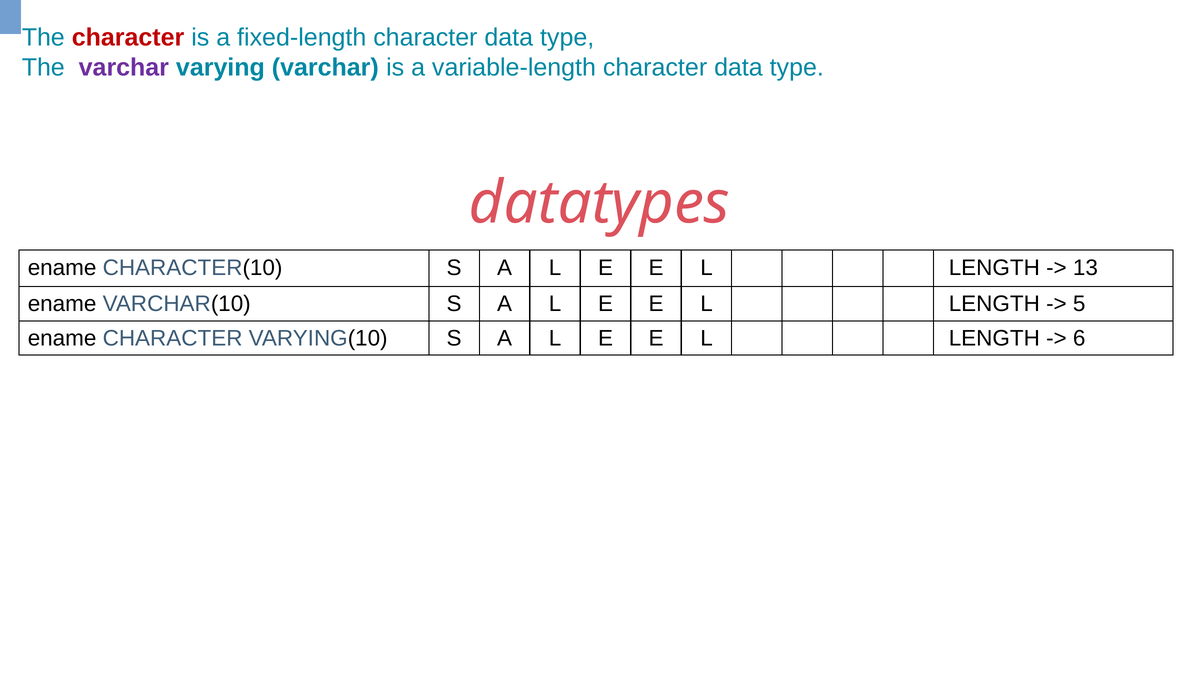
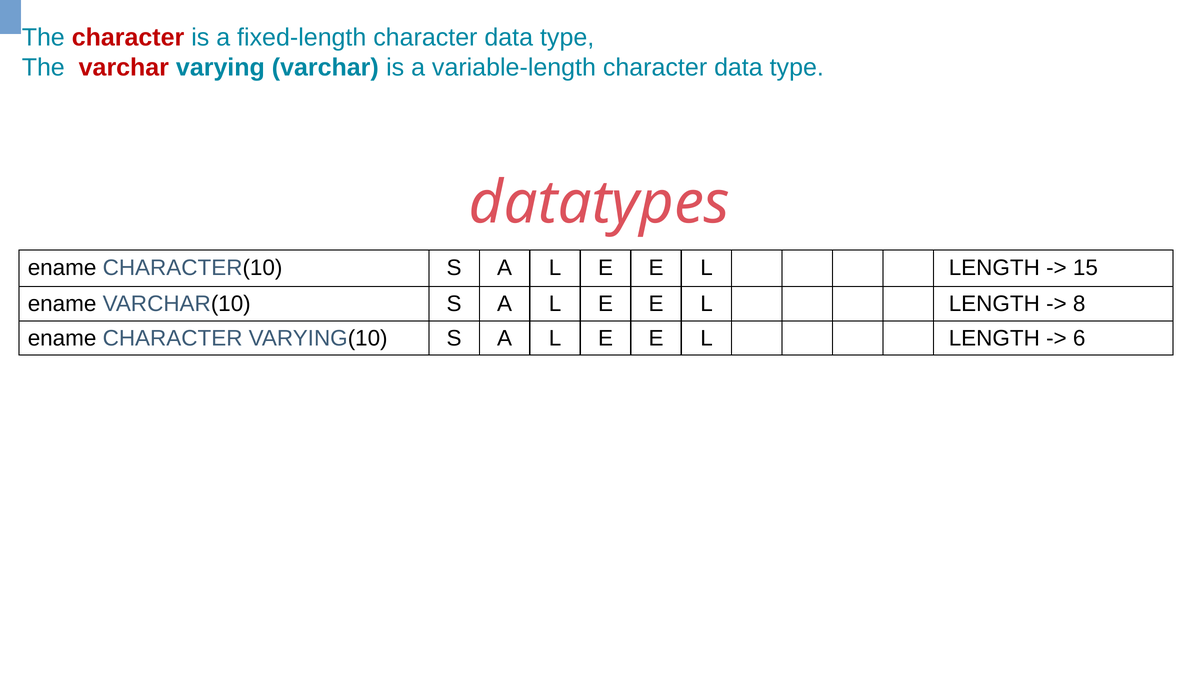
varchar colour: purple -> red (124, 68)
13: 13 -> 15 (1085, 268)
5: 5 -> 8 (1079, 304)
